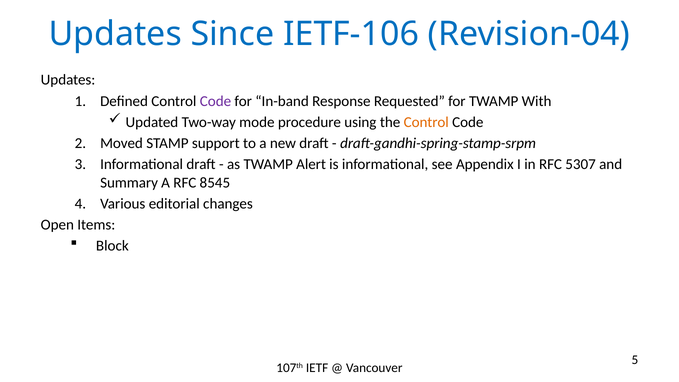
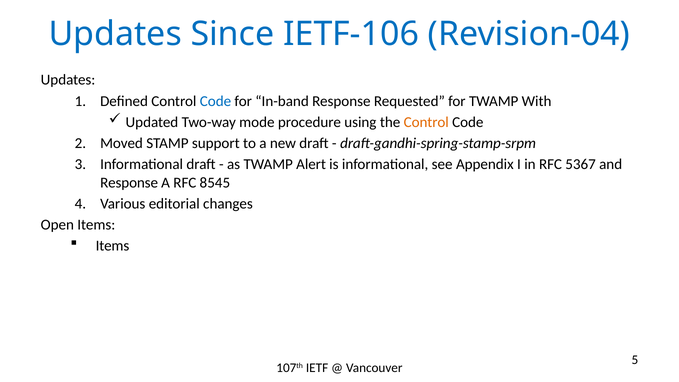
Code colour: purple -> blue (215, 101)
5307: 5307 -> 5367 (581, 164)
Summary: Summary -> Response (129, 183)
Block: Block -> Items (112, 246)
